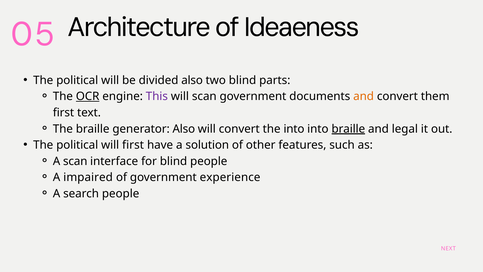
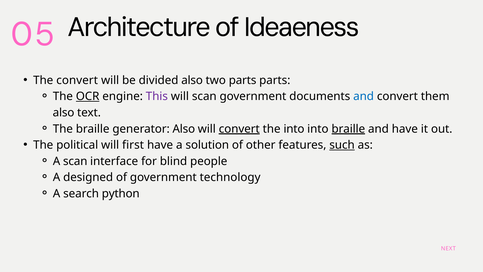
political: political -> convert (77, 80)
two blind: blind -> parts (243, 80)
and colour: orange -> blue (364, 96)
first: first -> also (64, 113)
convert underline: none -> present (239, 129)
and legal: legal -> have (405, 129)
such underline: none -> present (342, 145)
impaired: impaired -> designed (88, 177)
experience: experience -> technology (230, 177)
search people: people -> python (121, 193)
